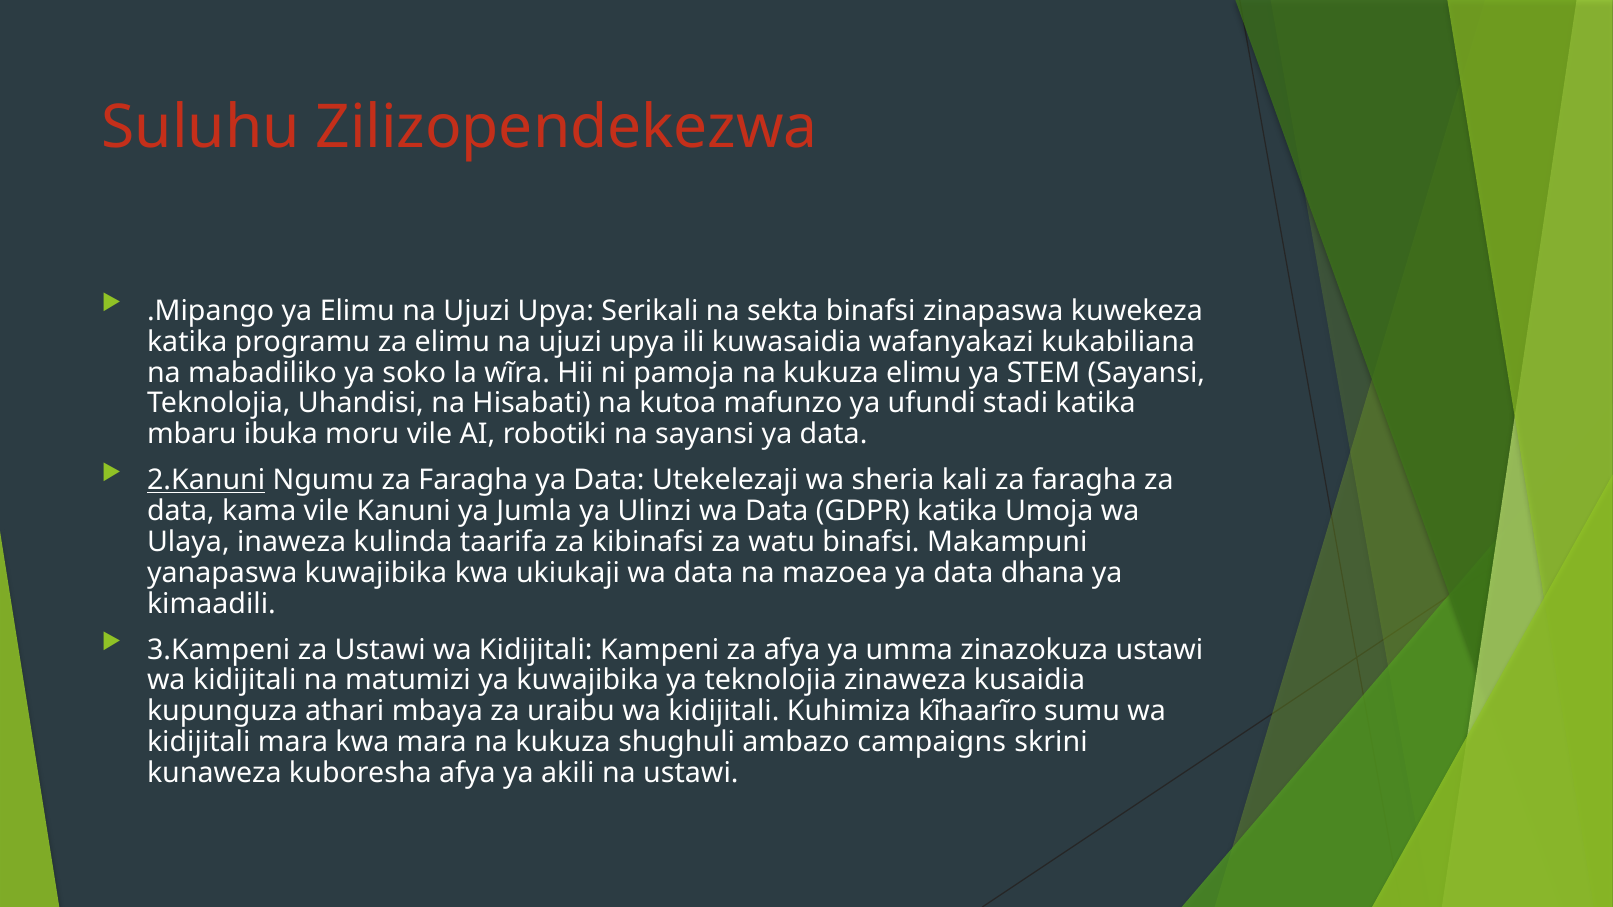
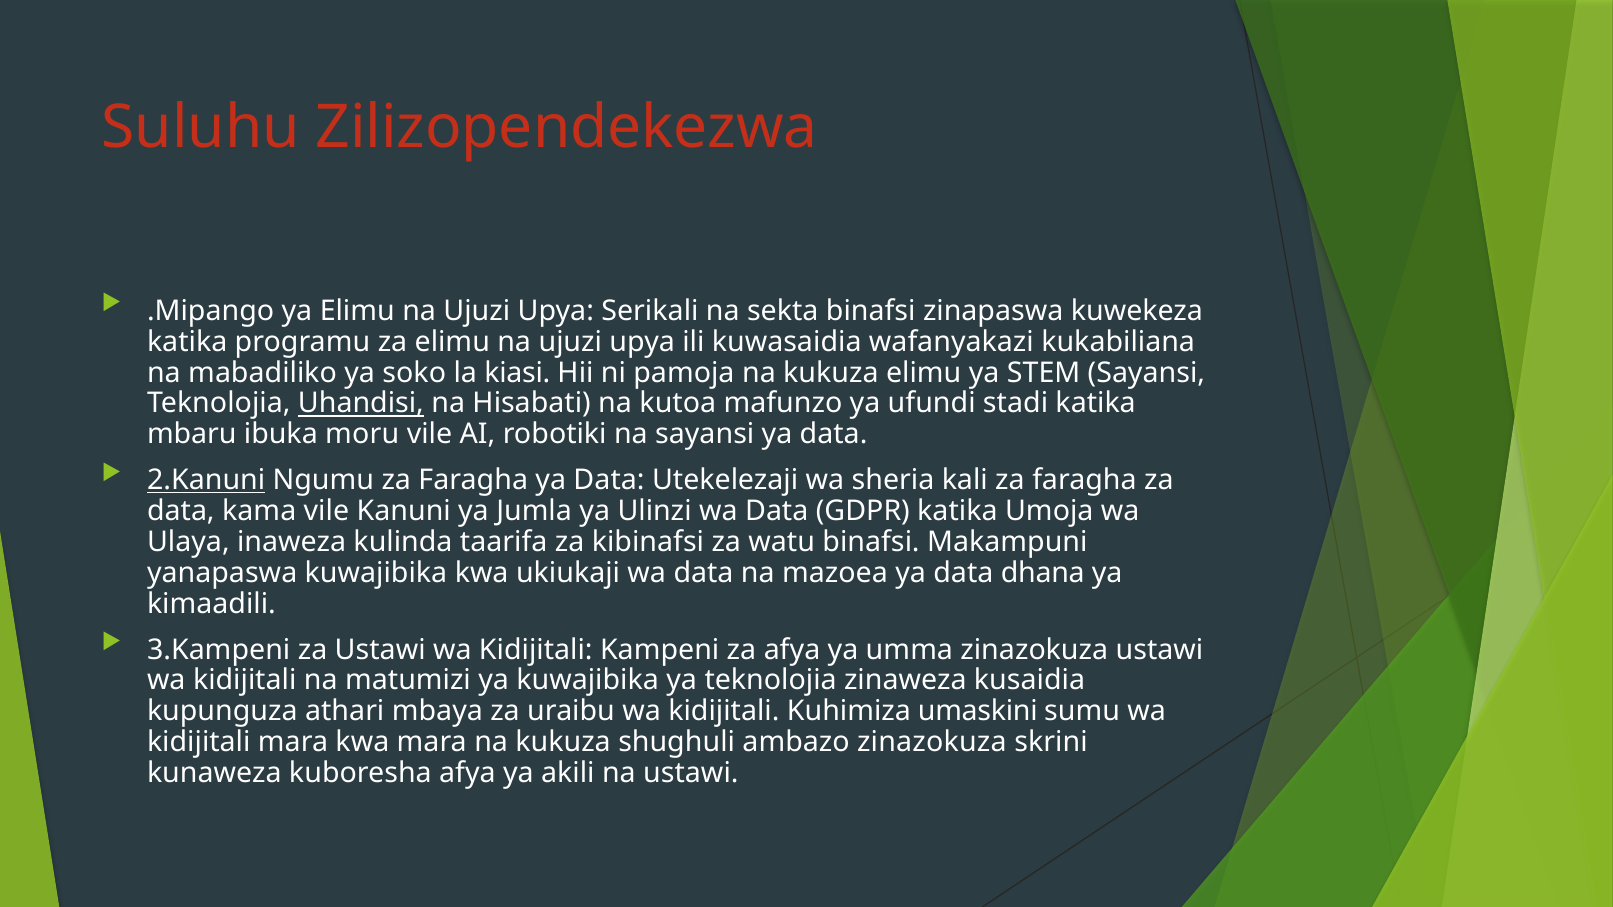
wĩra: wĩra -> kiasi (517, 373)
Uhandisi underline: none -> present (361, 404)
kĩhaarĩro: kĩhaarĩro -> umaskini (978, 712)
ambazo campaigns: campaigns -> zinazokuza (932, 742)
